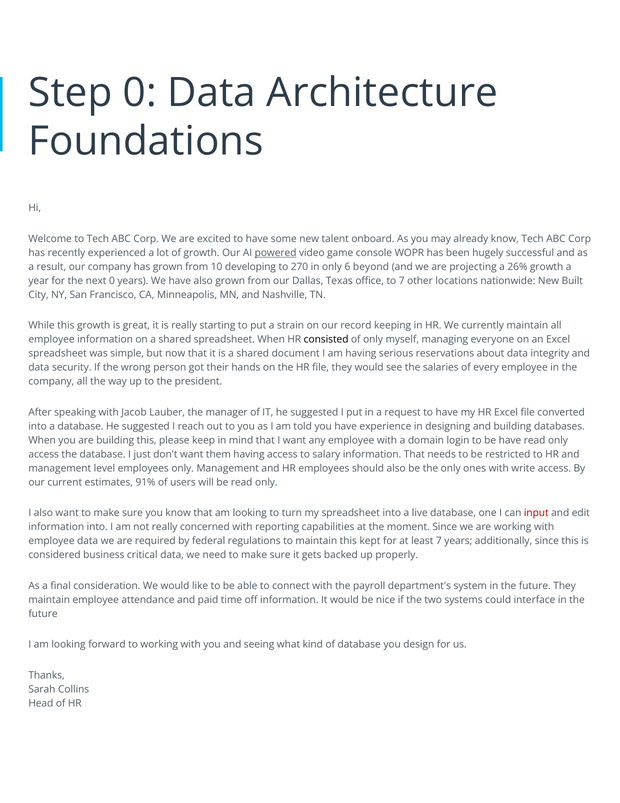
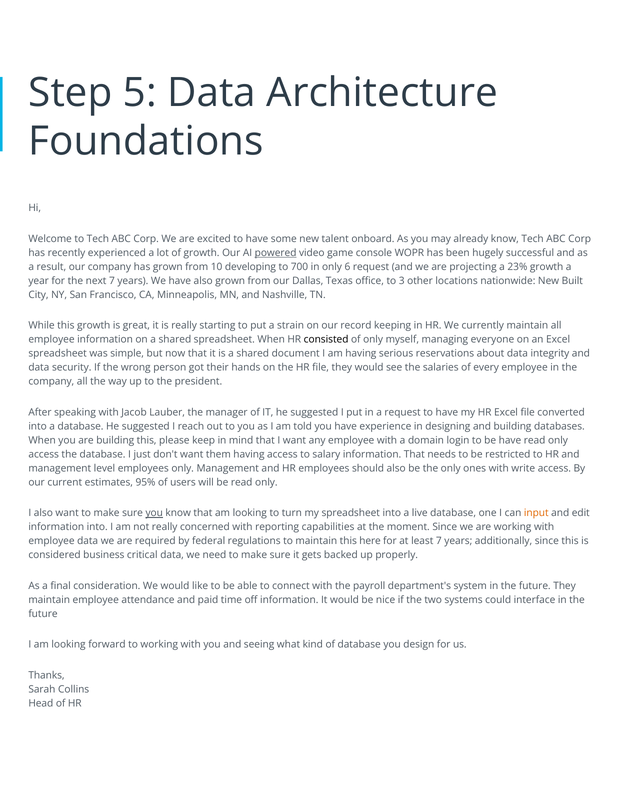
Step 0: 0 -> 5 (140, 93)
270: 270 -> 700 (299, 267)
6 beyond: beyond -> request (371, 267)
26%: 26% -> 23% (517, 267)
next 0: 0 -> 7 (112, 281)
to 7: 7 -> 3 (402, 281)
91%: 91% -> 95% (145, 482)
you underline: none -> present (154, 513)
input colour: red -> orange (536, 513)
kept: kept -> here (370, 541)
